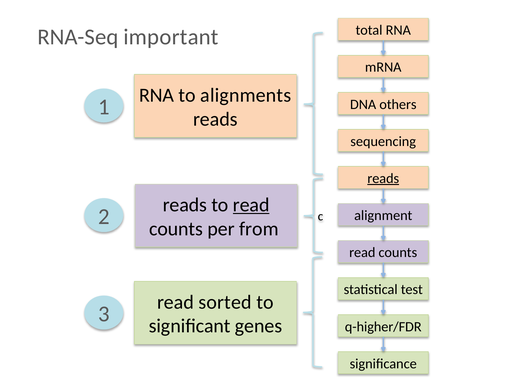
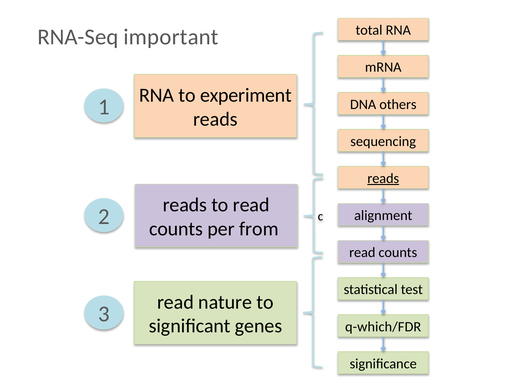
alignments: alignments -> experiment (246, 95)
read underline: present -> none (251, 205)
sorted: sorted -> nature (225, 302)
q-higher/FDR: q-higher/FDR -> q-which/FDR (383, 327)
